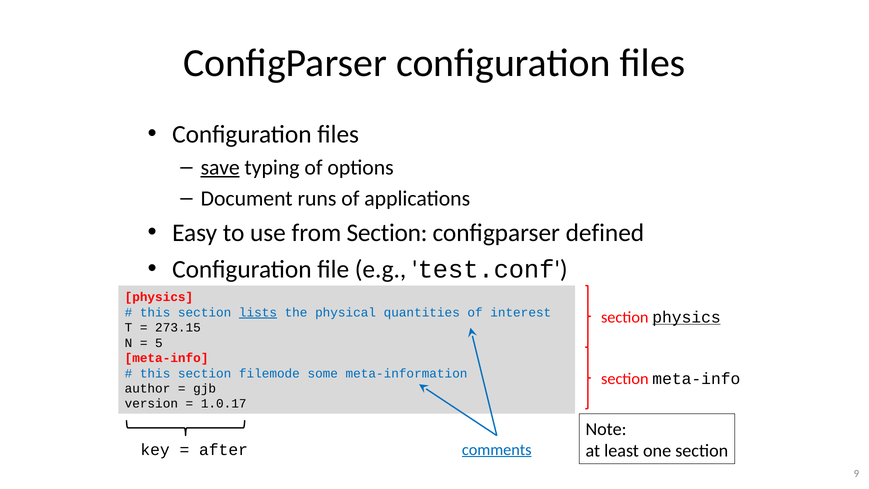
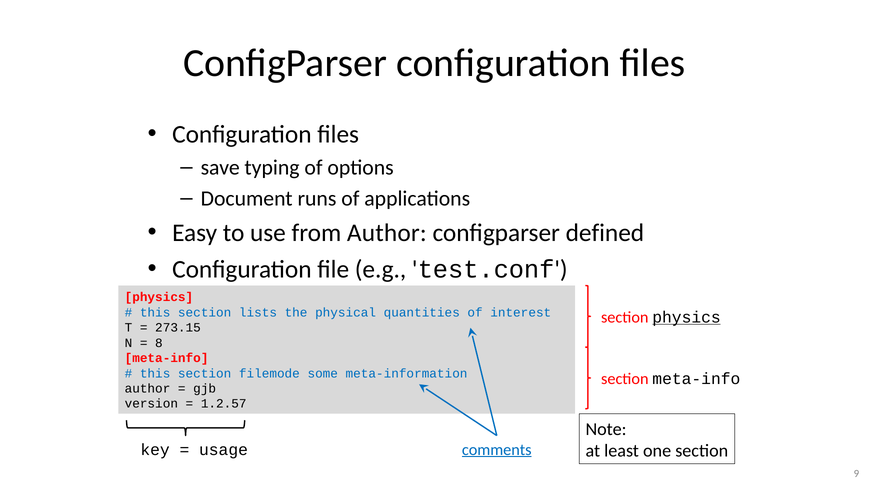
save underline: present -> none (220, 167)
from Section: Section -> Author (387, 233)
lists underline: present -> none (258, 312)
5: 5 -> 8 (159, 343)
1.0.17: 1.0.17 -> 1.2.57 (224, 404)
after: after -> usage (224, 450)
